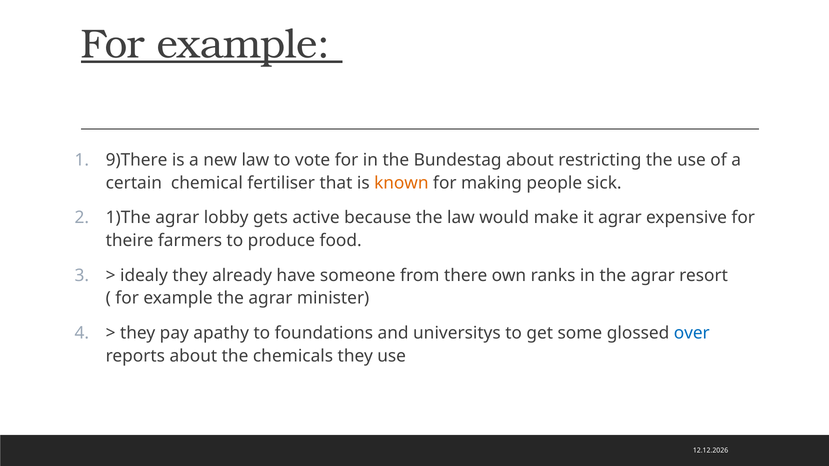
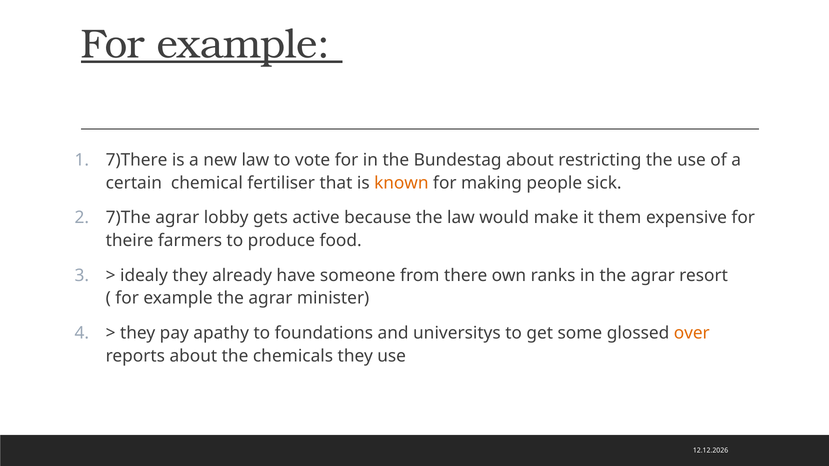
9)There: 9)There -> 7)There (137, 160)
1)The: 1)The -> 7)The (128, 218)
it agrar: agrar -> them (620, 218)
over colour: blue -> orange (692, 333)
